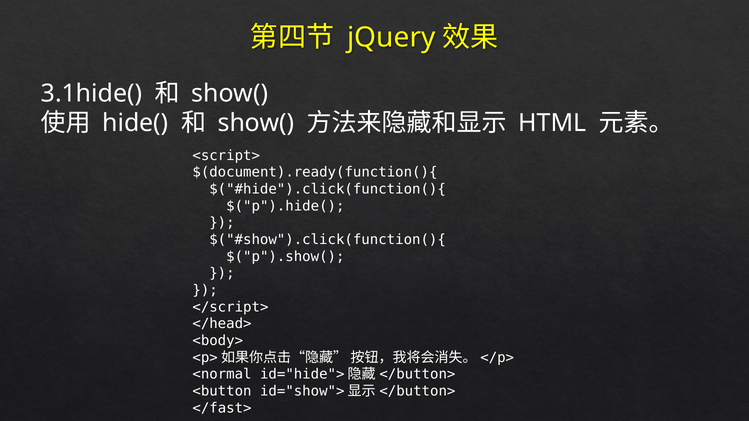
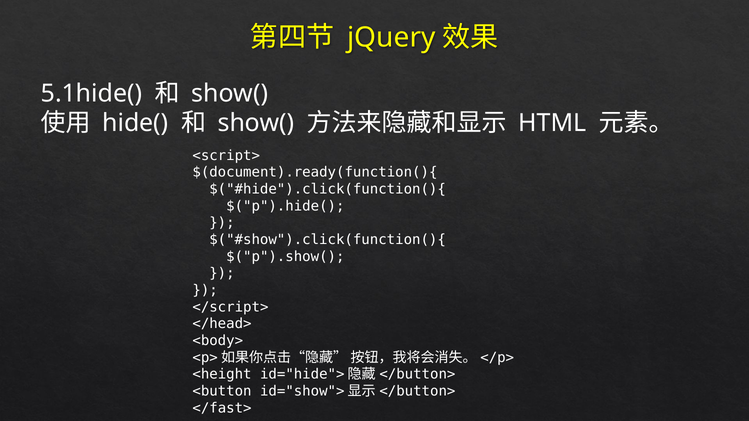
3.1hide(: 3.1hide( -> 5.1hide( (92, 93)
<normal: <normal -> <height (222, 375)
